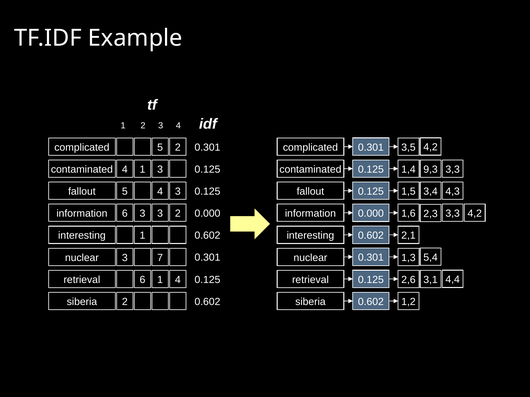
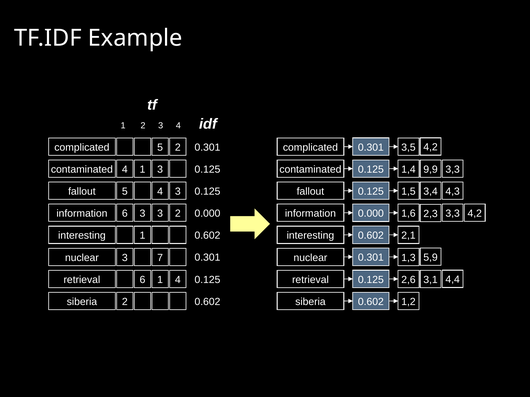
9,3: 9,3 -> 9,9 (431, 170)
5,4: 5,4 -> 5,9 (431, 258)
